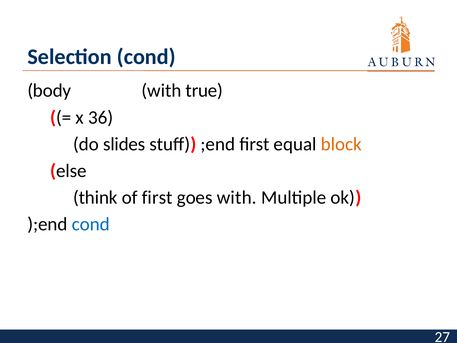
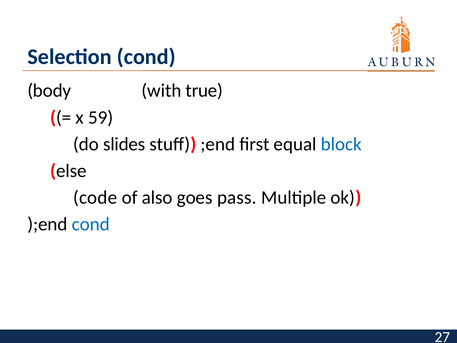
36: 36 -> 59 (101, 117)
block colour: orange -> blue (341, 144)
think: think -> code (95, 197)
of first: first -> also (157, 197)
goes with: with -> pass (237, 197)
